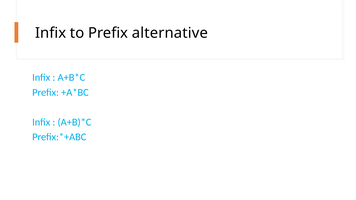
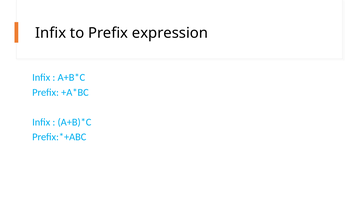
alternative: alternative -> expression (170, 33)
